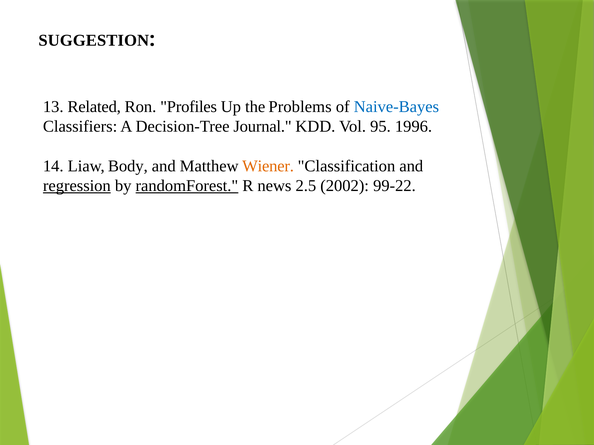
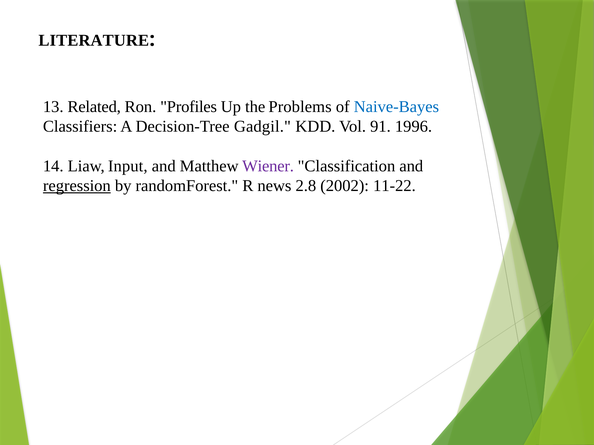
SUGGESTION: SUGGESTION -> LITERATURE (94, 40)
Journal: Journal -> Gadgil (262, 127)
95: 95 -> 91 (380, 127)
Body: Body -> Input (128, 166)
Wiener colour: orange -> purple (268, 166)
randomForest underline: present -> none (187, 186)
2.5: 2.5 -> 2.8 (306, 186)
99-22: 99-22 -> 11-22 (394, 186)
